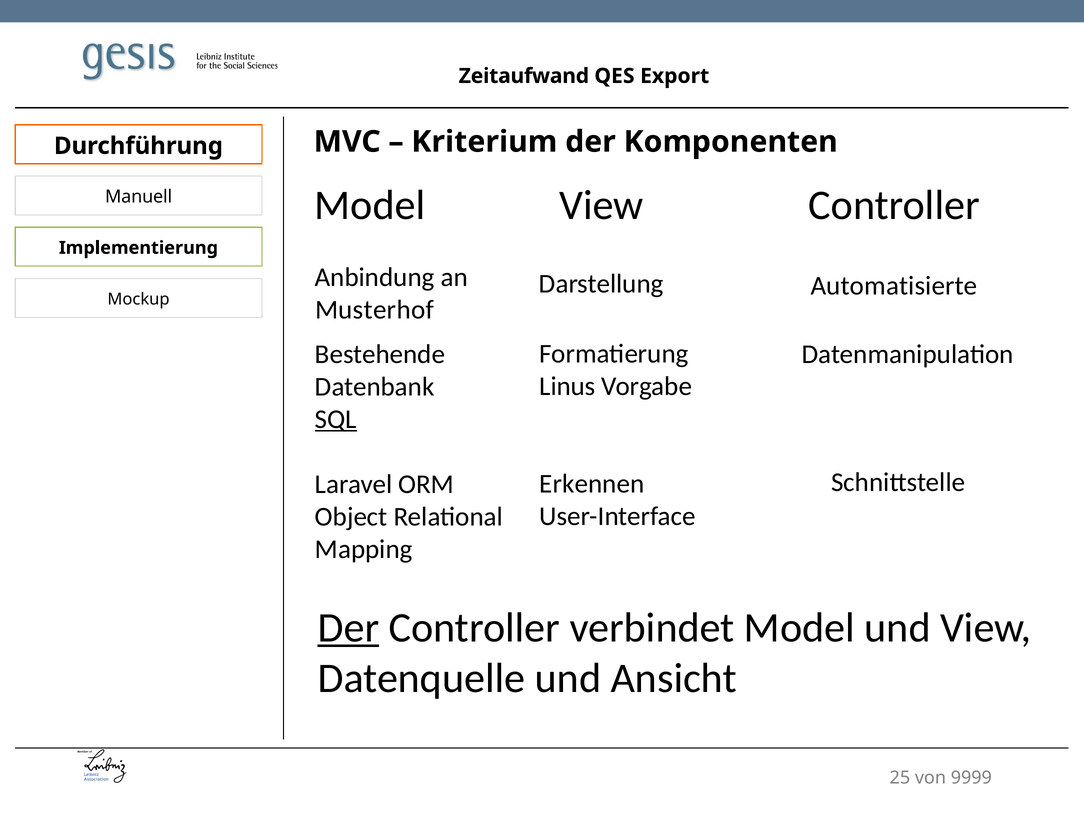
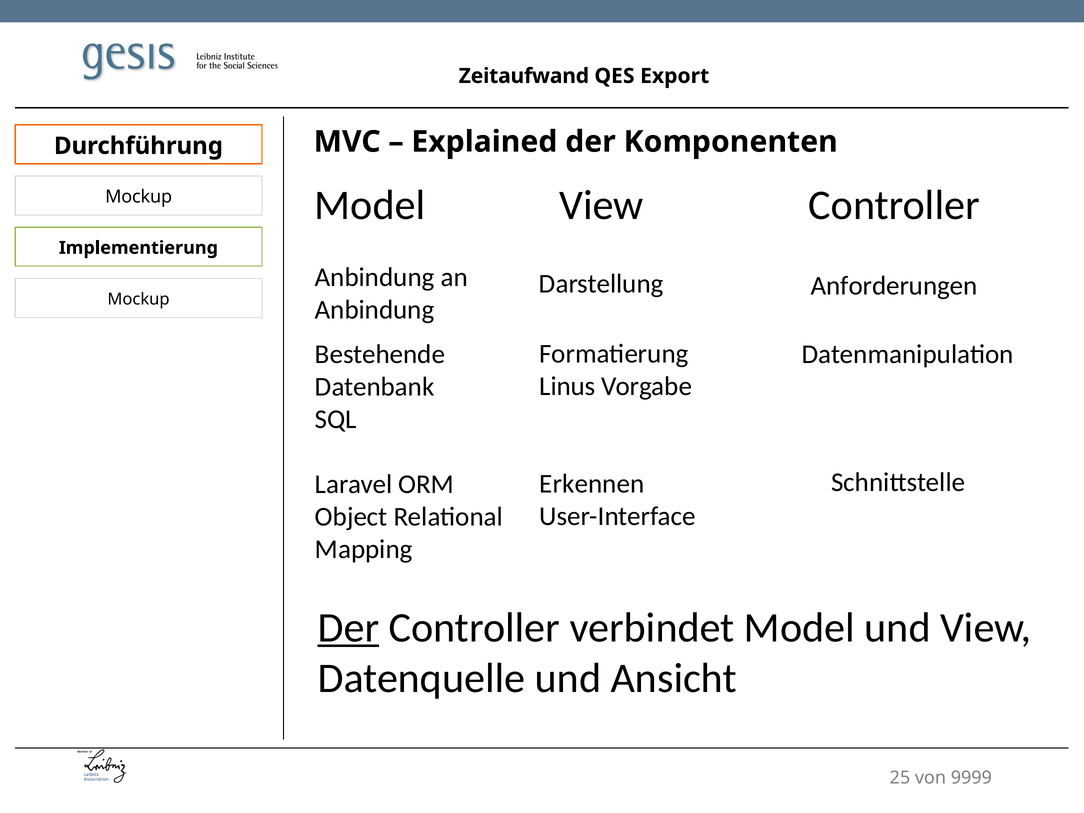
Kriterium: Kriterium -> Explained (484, 142)
Manuell: Manuell -> Mockup (139, 197)
Automatisierte: Automatisierte -> Anforderungen (894, 286)
Musterhof: Musterhof -> Anbindung (375, 310)
SQL underline: present -> none (336, 419)
